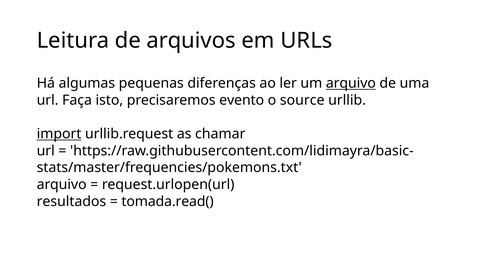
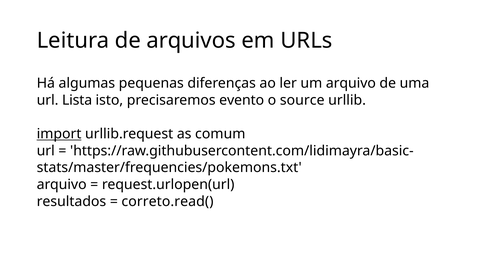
arquivo underline: present -> none (351, 83)
Faça: Faça -> Lista (77, 100)
chamar: chamar -> comum (220, 134)
tomada.read(: tomada.read( -> correto.read( (167, 202)
